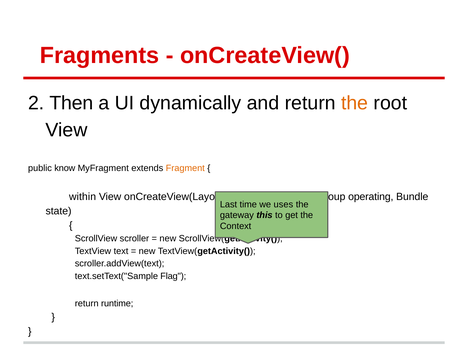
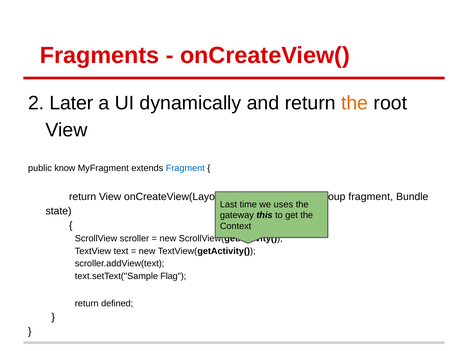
Then: Then -> Later (71, 103)
Fragment colour: orange -> blue (185, 168)
within: within -> return (83, 197)
operating: operating -> fragment (371, 197)
runtime: runtime -> defined (117, 304)
